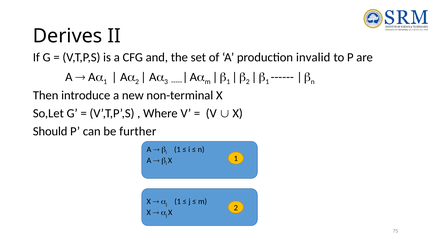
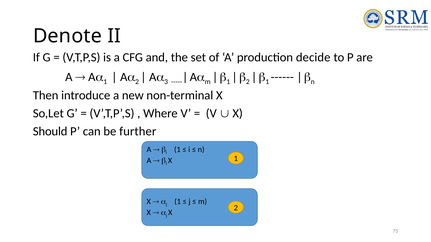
Derives: Derives -> Denote (68, 36)
invalid: invalid -> decide (313, 57)
